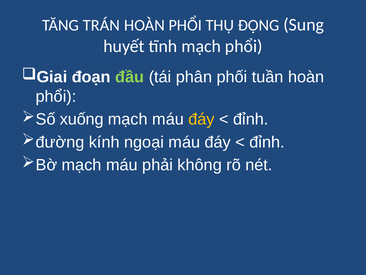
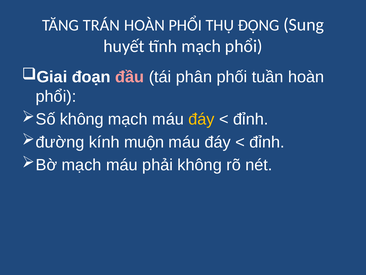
đầu colour: light green -> pink (130, 77)
xuống: xuống -> không (82, 119)
ngoại: ngoại -> muộn (144, 142)
